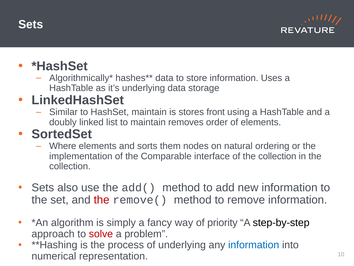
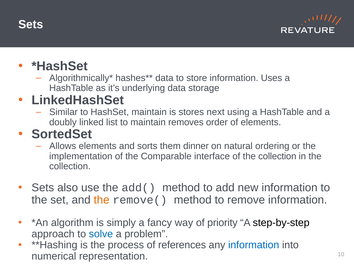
front: front -> next (216, 112)
Where: Where -> Allows (63, 146)
nodes: nodes -> dinner (196, 146)
the colour: red -> orange (102, 199)
solve colour: red -> blue (101, 233)
of underlying: underlying -> references (182, 245)
